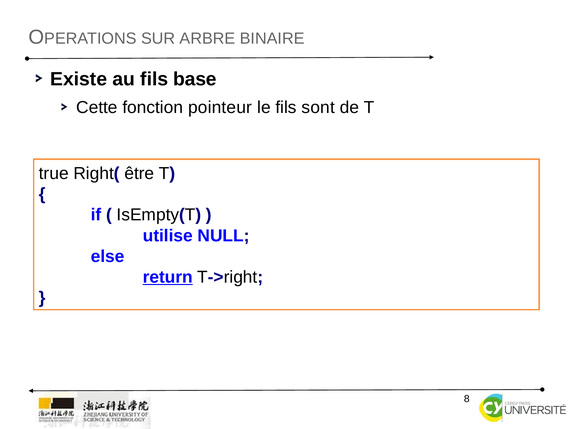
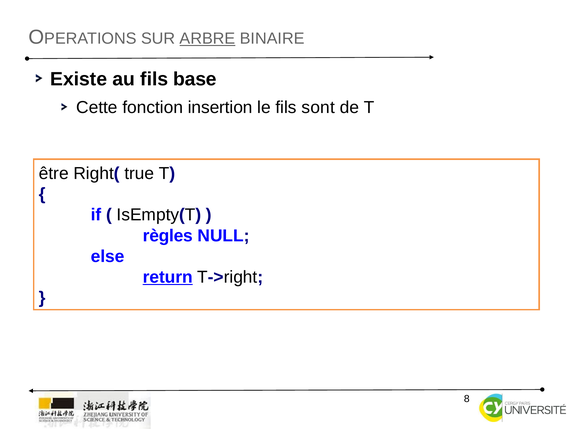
ARBRE underline: none -> present (208, 39)
pointeur: pointeur -> insertion (220, 108)
true: true -> être (54, 174)
être: être -> true (139, 174)
utilise: utilise -> règles (168, 236)
